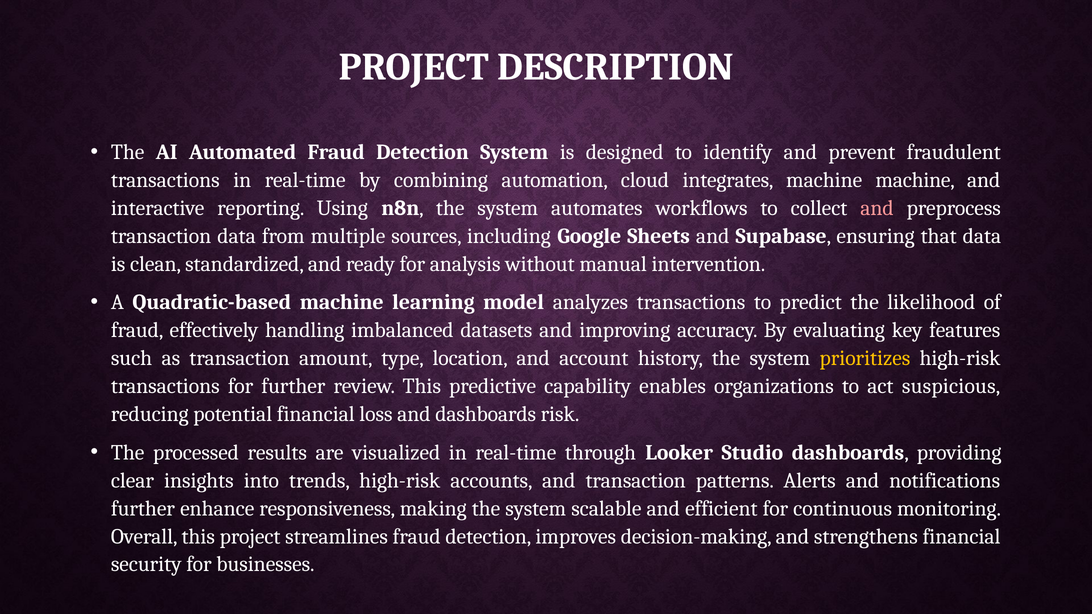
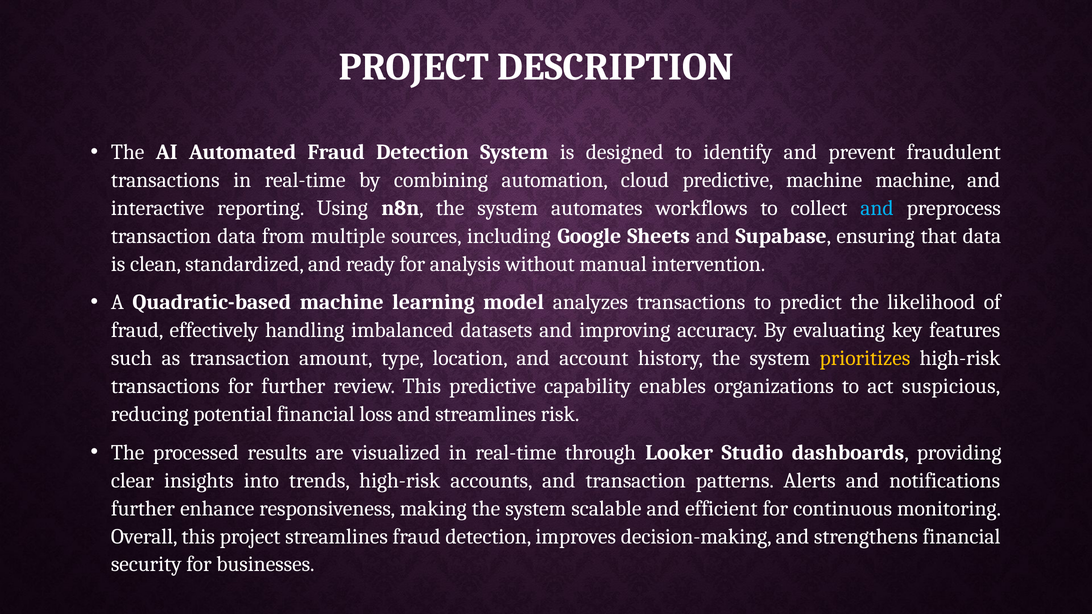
cloud integrates: integrates -> predictive (728, 180)
and colour: pink -> light blue (877, 208)
and dashboards: dashboards -> streamlines (486, 414)
